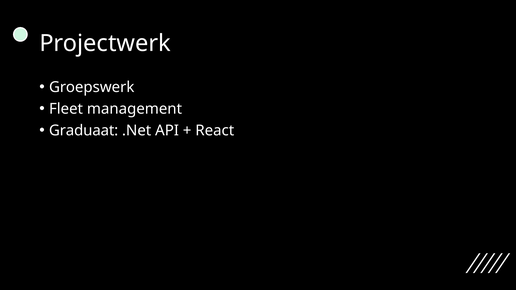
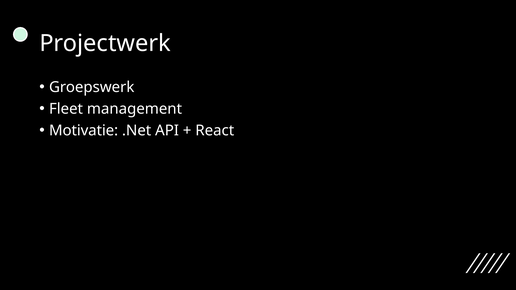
Graduaat: Graduaat -> Motivatie (84, 131)
